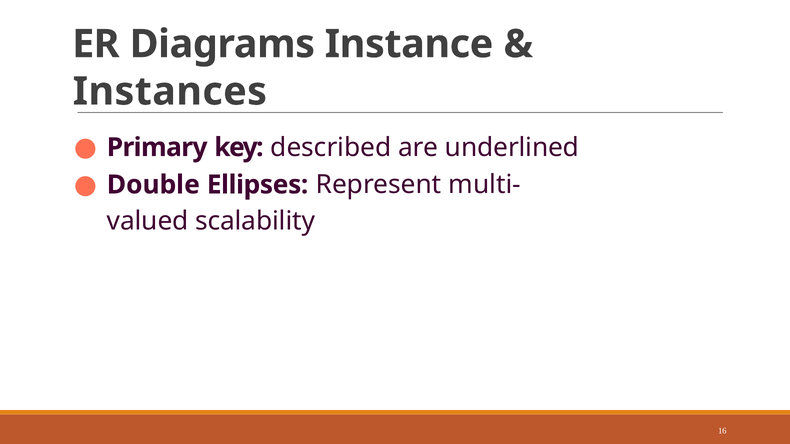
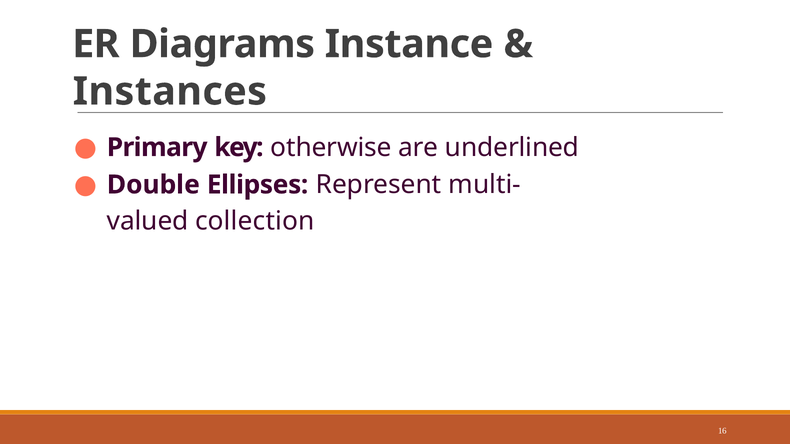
described: described -> otherwise (331, 148)
scalability: scalability -> collection (255, 221)
